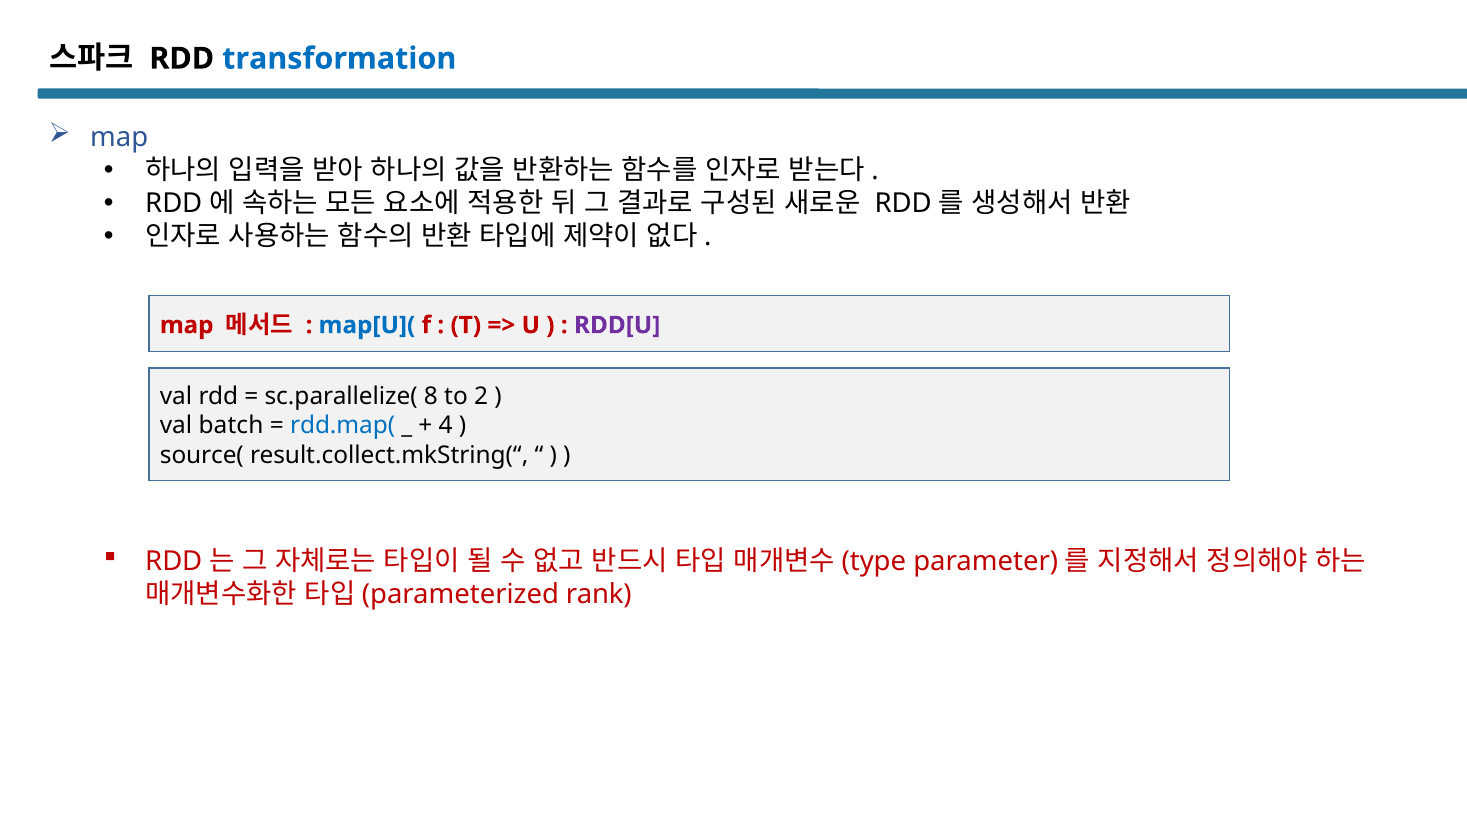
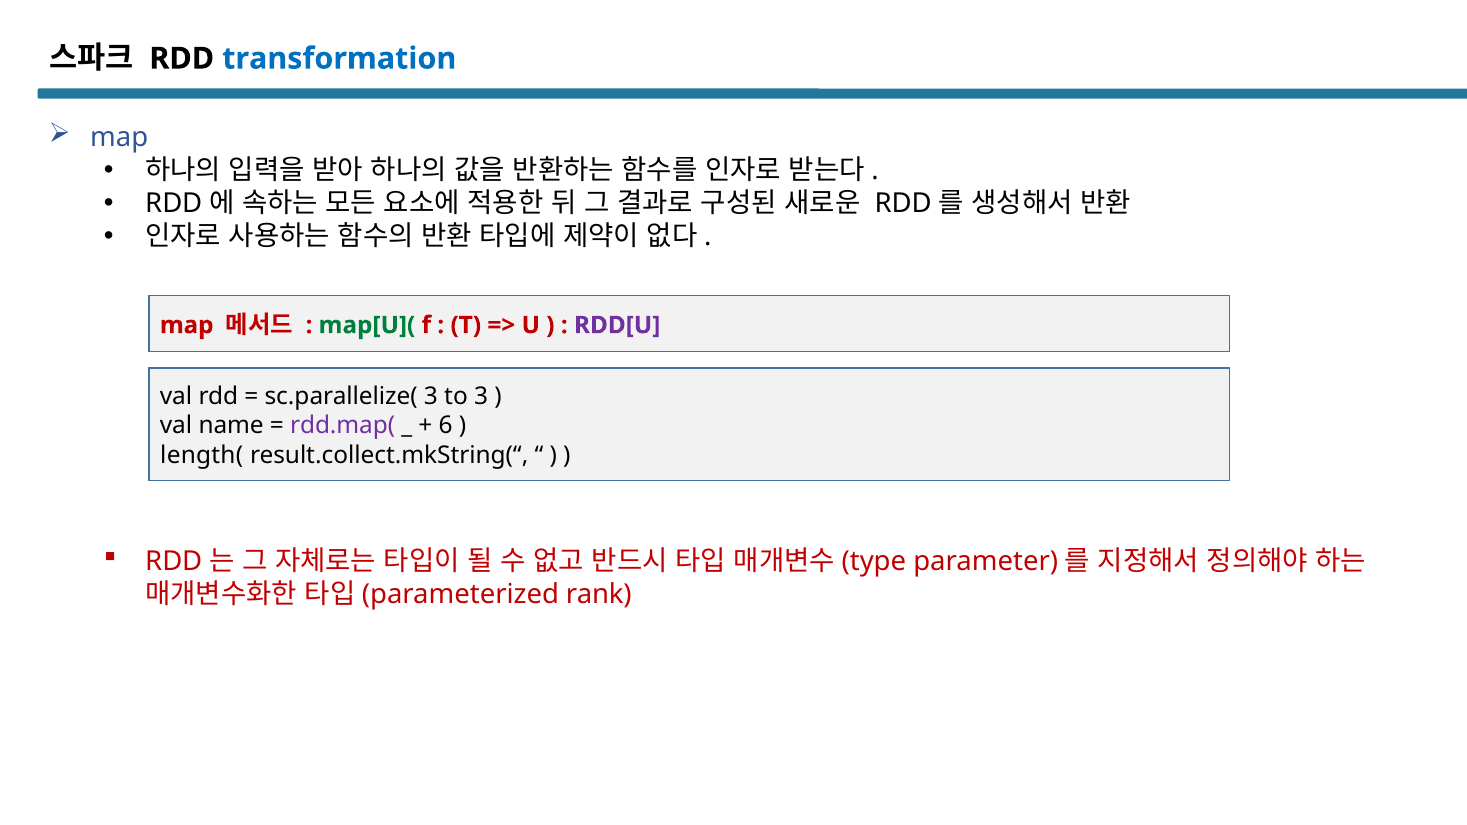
map[U]( colour: blue -> green (367, 325)
sc.parallelize( 8: 8 -> 3 (431, 397)
to 2: 2 -> 3 (481, 397)
batch: batch -> name (231, 426)
rdd.map( colour: blue -> purple (343, 426)
4: 4 -> 6 (446, 426)
source(: source( -> length( (202, 455)
